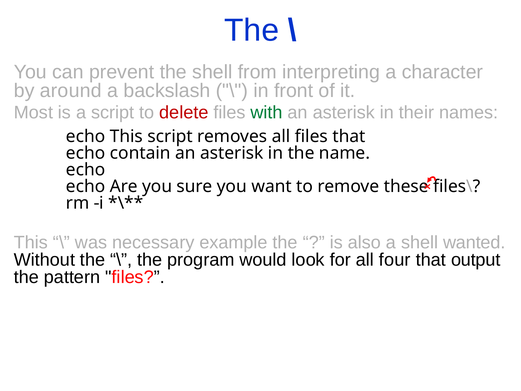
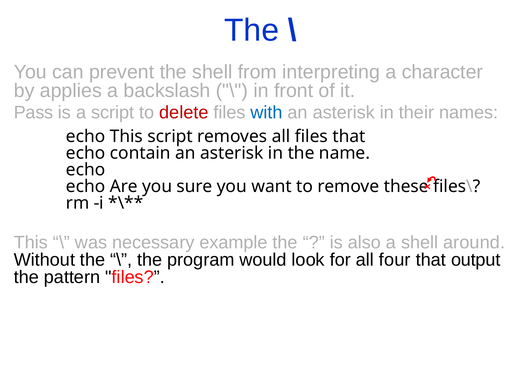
around: around -> applies (71, 91)
Most: Most -> Pass (34, 112)
with colour: green -> blue (267, 112)
wanted: wanted -> around (474, 242)
